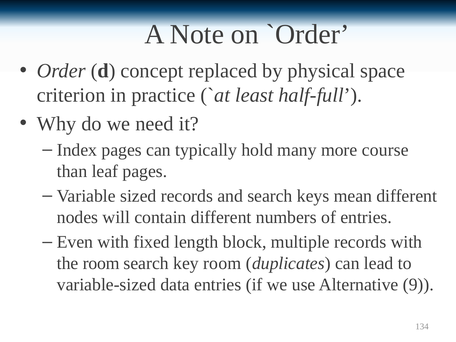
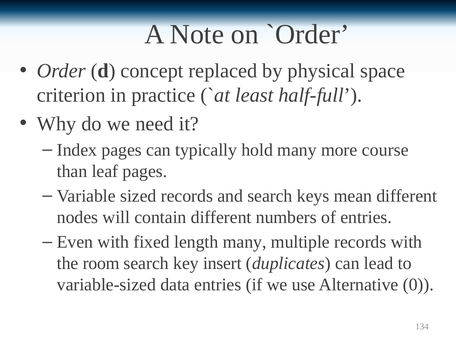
length block: block -> many (245, 242)
key room: room -> insert (222, 263)
9: 9 -> 0 (418, 285)
